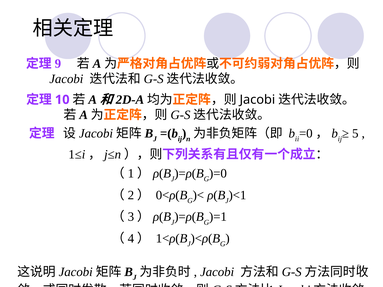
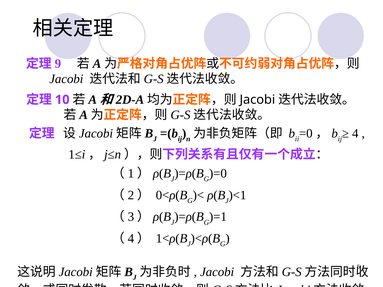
5: 5 -> 4 (355, 134)
